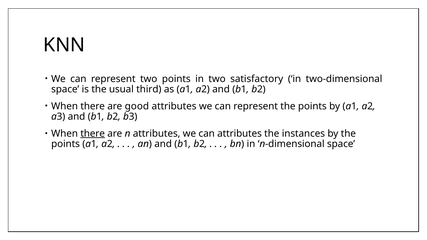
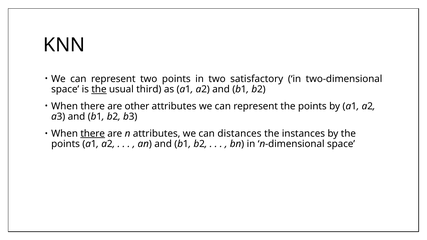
the underline: none -> present (99, 89)
good: good -> other (137, 106)
can attributes: attributes -> distances (239, 134)
